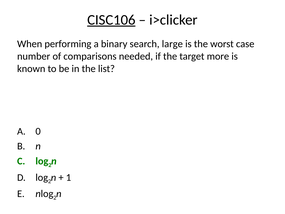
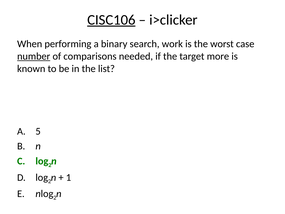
large: large -> work (172, 44)
number underline: none -> present (34, 56)
0: 0 -> 5 (38, 131)
